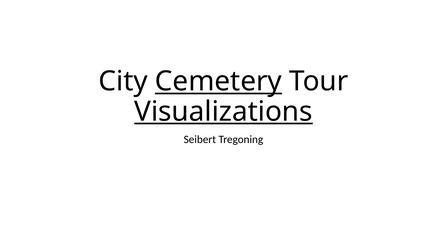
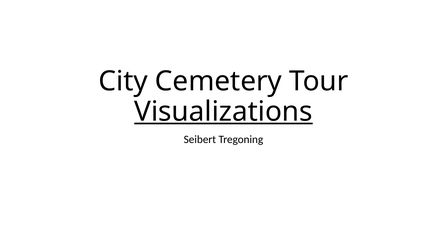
Cemetery underline: present -> none (218, 82)
